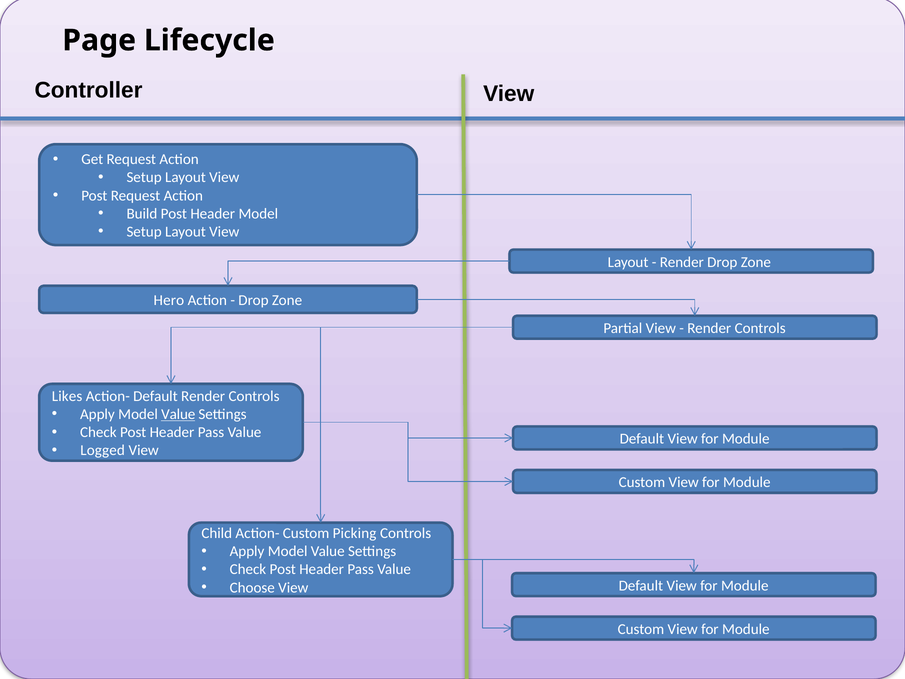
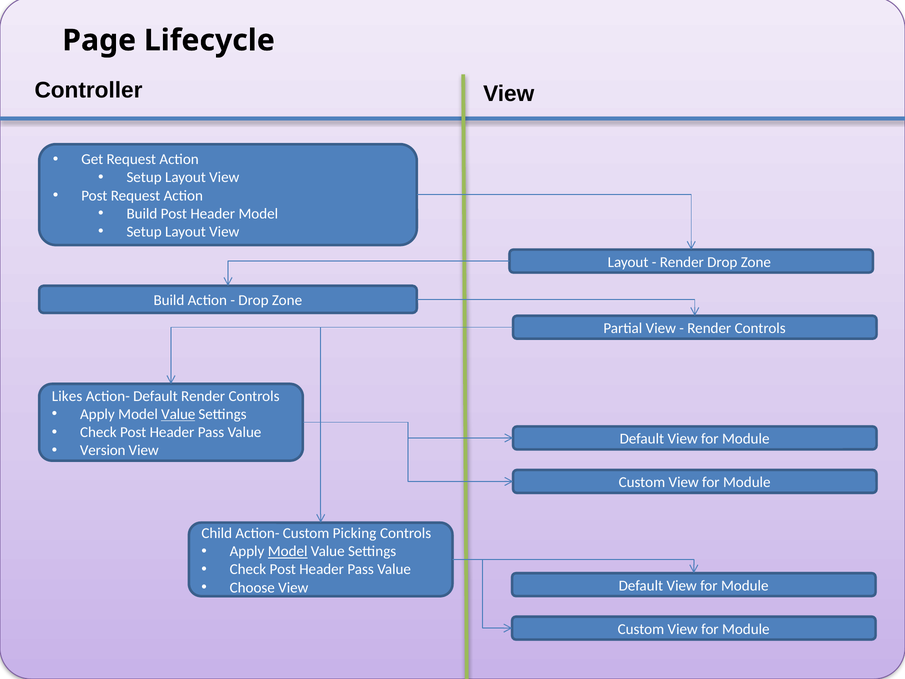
Hero: Hero -> Build (169, 300)
Logged: Logged -> Version (103, 450)
Model underline: none -> present (288, 551)
